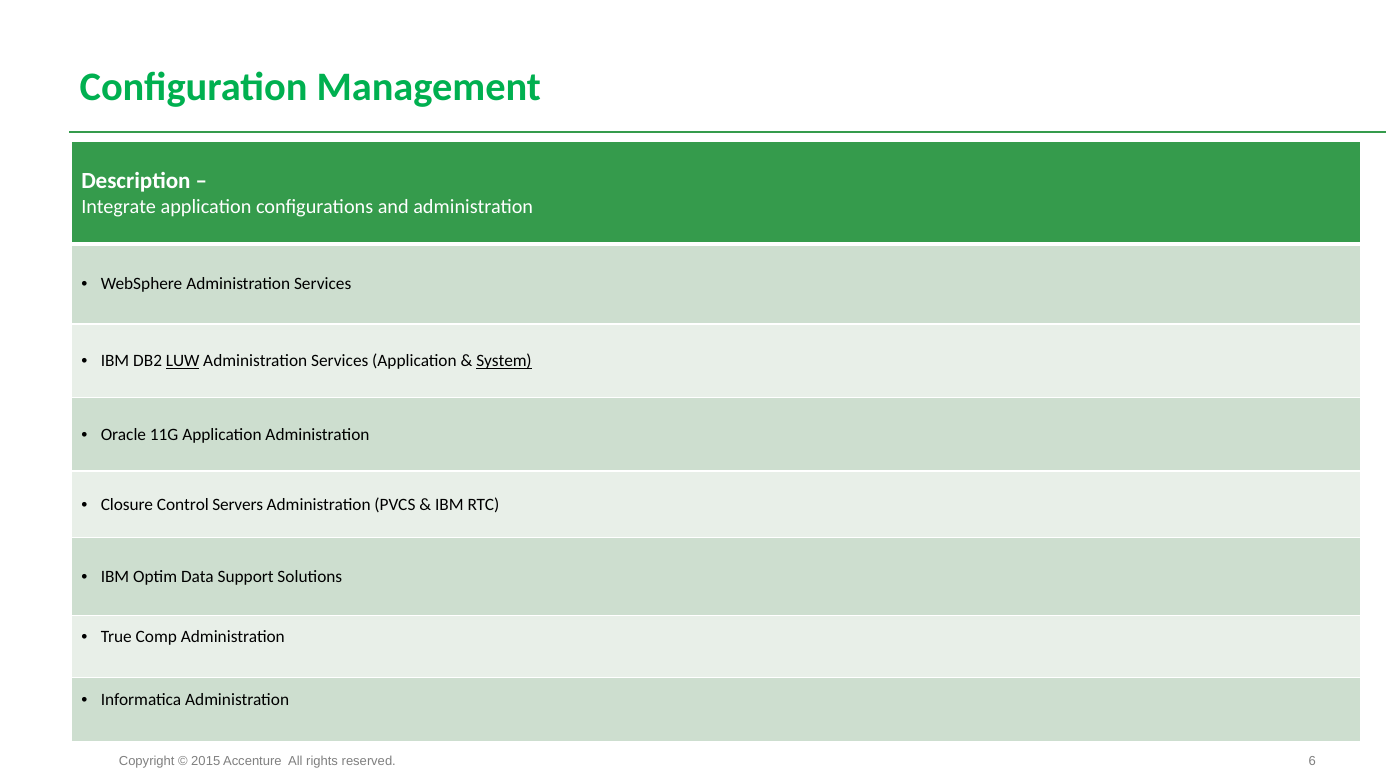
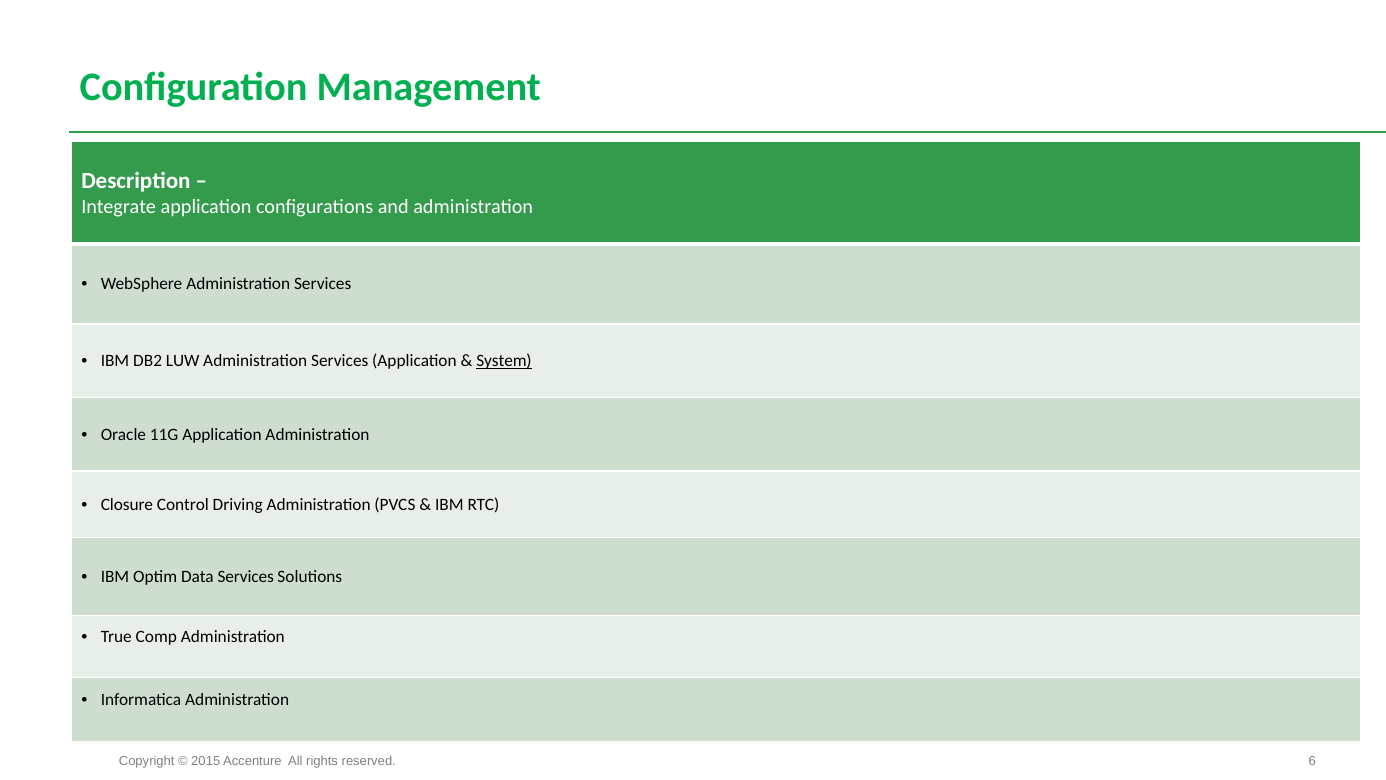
LUW underline: present -> none (183, 361)
Servers: Servers -> Driving (238, 504)
Data Support: Support -> Services (246, 577)
